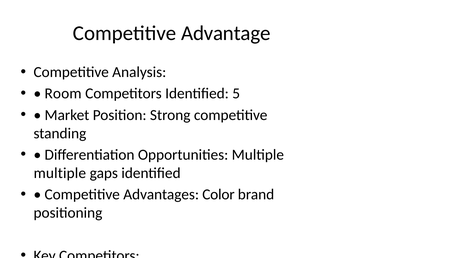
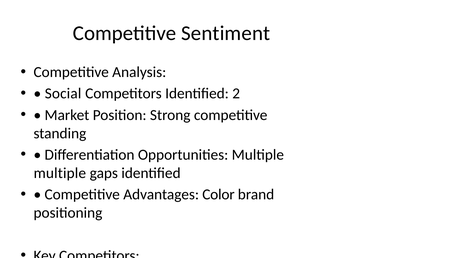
Advantage: Advantage -> Sentiment (226, 33)
Room: Room -> Social (63, 93)
5: 5 -> 2 (236, 93)
